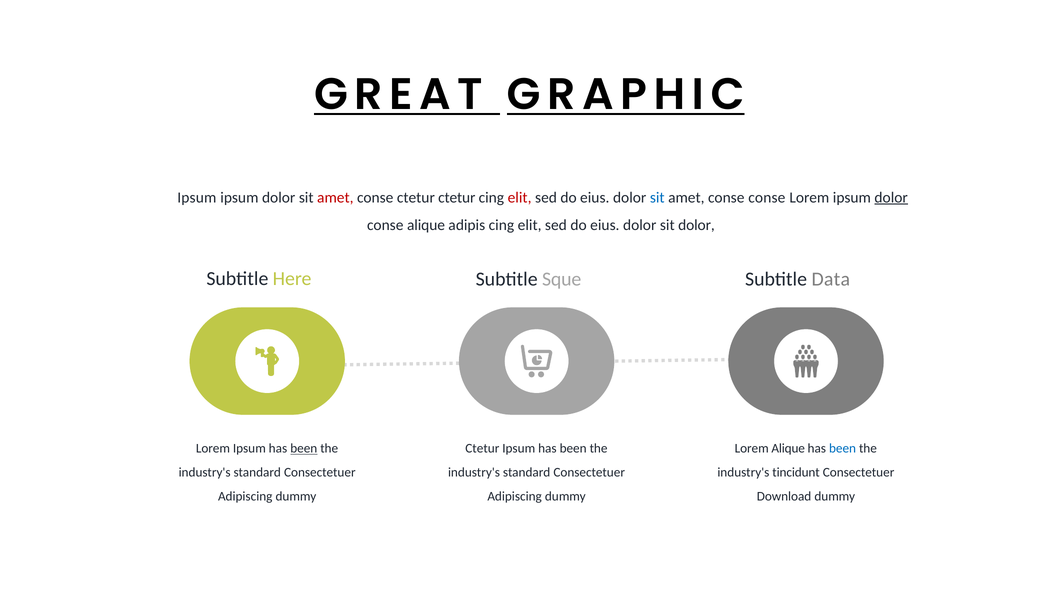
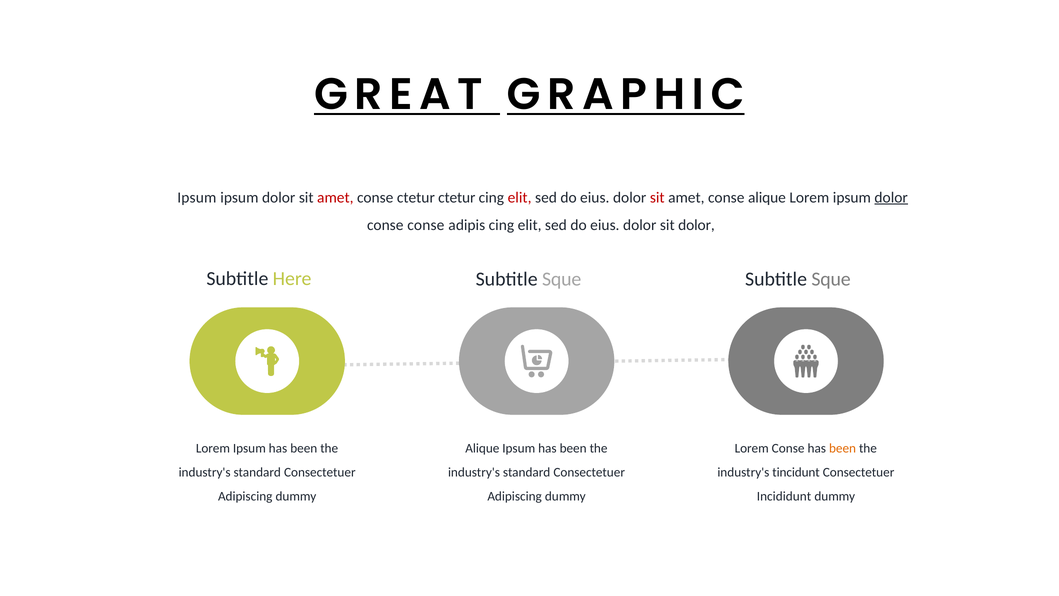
sit colour: blue -> red (657, 197)
conse conse: conse -> alique (767, 197)
conse alique: alique -> conse (426, 225)
Data: Data -> Sque (831, 279)
been underline: present -> none (304, 448)
Ctetur: Ctetur -> Alique (482, 448)
Lorem Alique: Alique -> Conse (788, 448)
been colour: blue -> orange (843, 448)
Download: Download -> Incididunt (784, 496)
